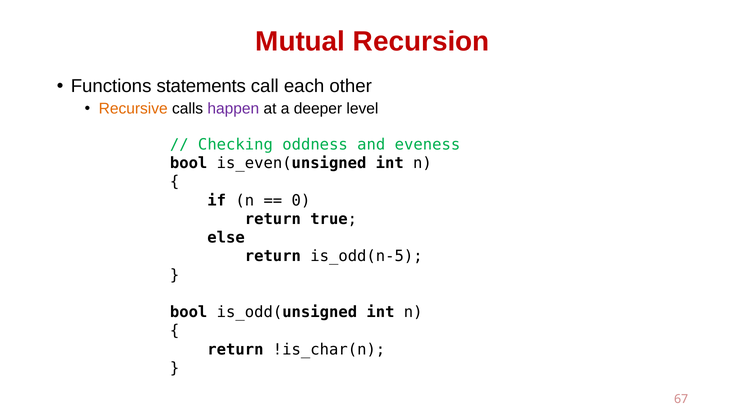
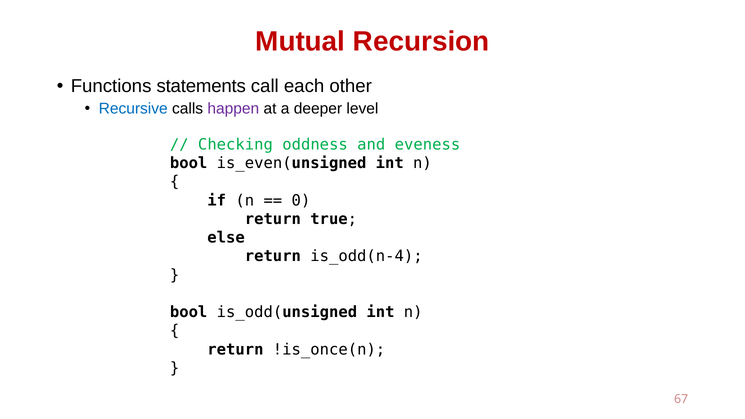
Recursive colour: orange -> blue (133, 109)
is_odd(n-5: is_odd(n-5 -> is_odd(n-4 (366, 256)
!is_char(n: !is_char(n -> !is_once(n (329, 350)
